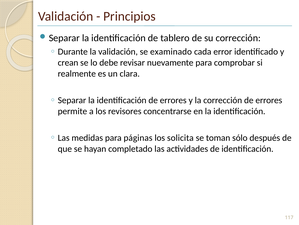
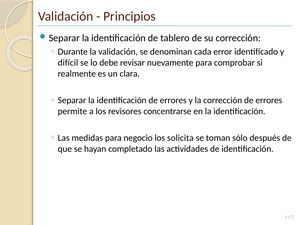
examinado: examinado -> denominan (171, 52)
crean: crean -> difícil (68, 63)
páginas: páginas -> negocio (138, 137)
